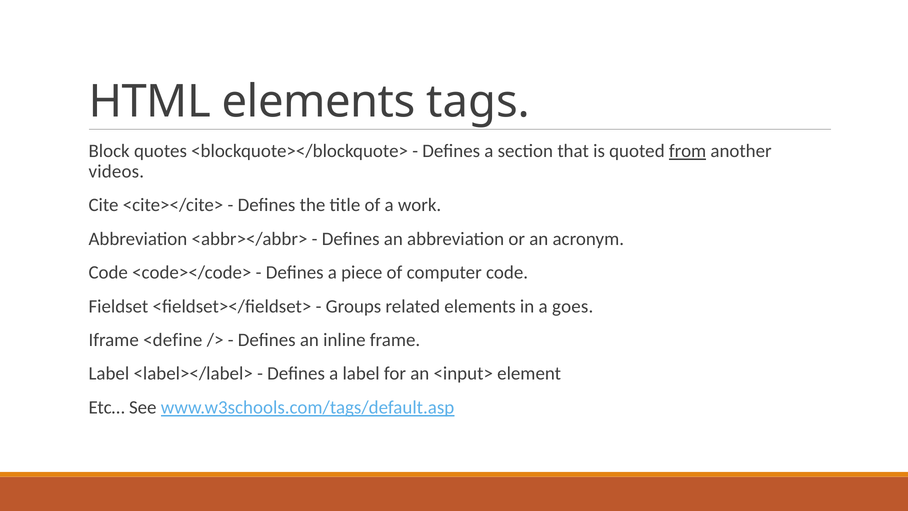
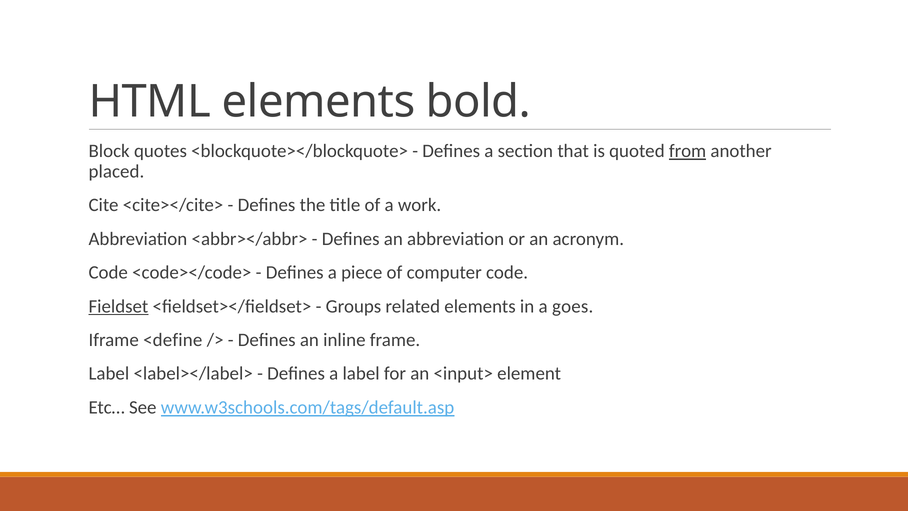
tags: tags -> bold (478, 102)
videos: videos -> placed (116, 171)
Fieldset underline: none -> present (118, 306)
